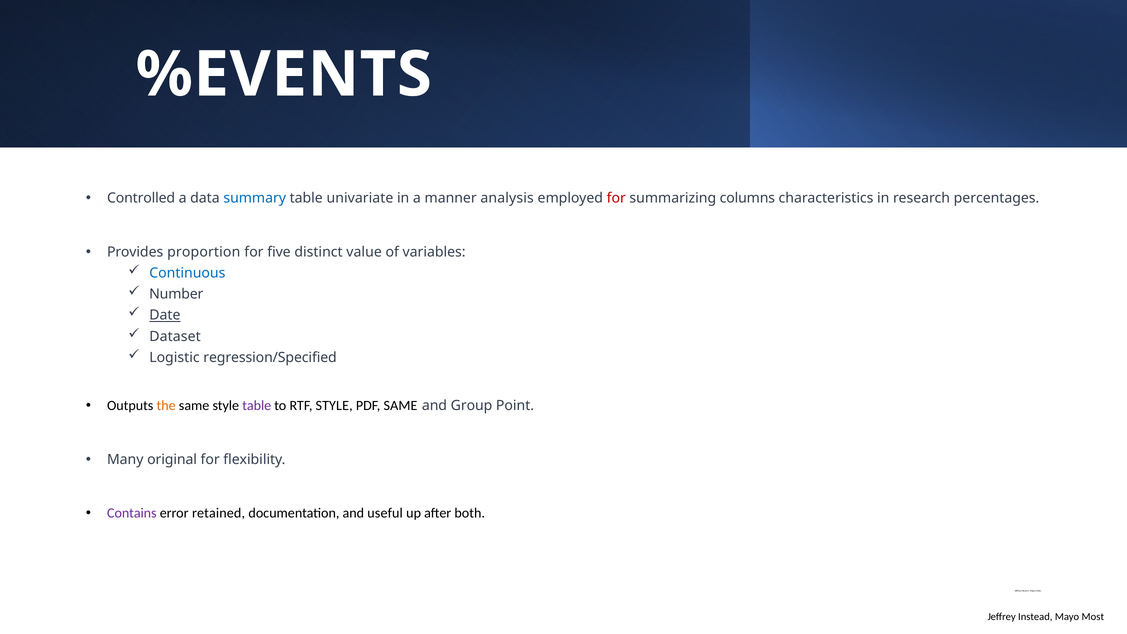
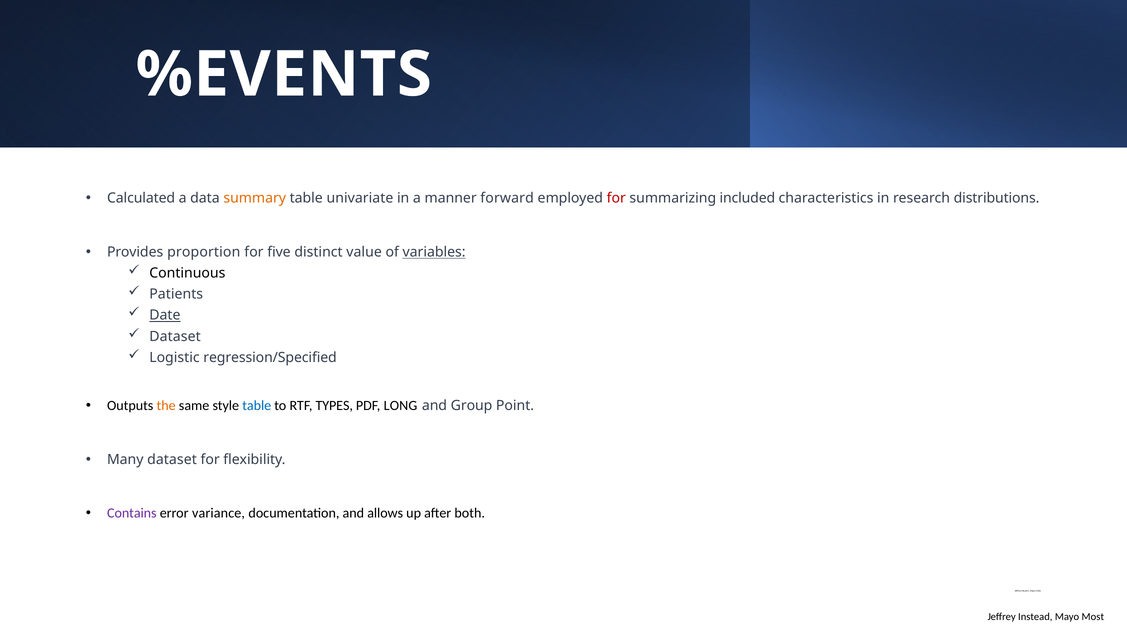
Controlled: Controlled -> Calculated (141, 198)
summary colour: blue -> orange (255, 198)
analysis: analysis -> forward (507, 198)
columns: columns -> included (747, 198)
percentages: percentages -> distributions (997, 198)
variables underline: none -> present (434, 252)
Continuous colour: blue -> black (187, 273)
Number: Number -> Patients (176, 294)
table colour: purple -> blue (257, 405)
RTF STYLE: STYLE -> TYPES (334, 405)
PDF SAME: SAME -> LONG (401, 405)
Many original: original -> dataset (172, 459)
retained: retained -> variance (219, 513)
useful: useful -> allows (385, 513)
